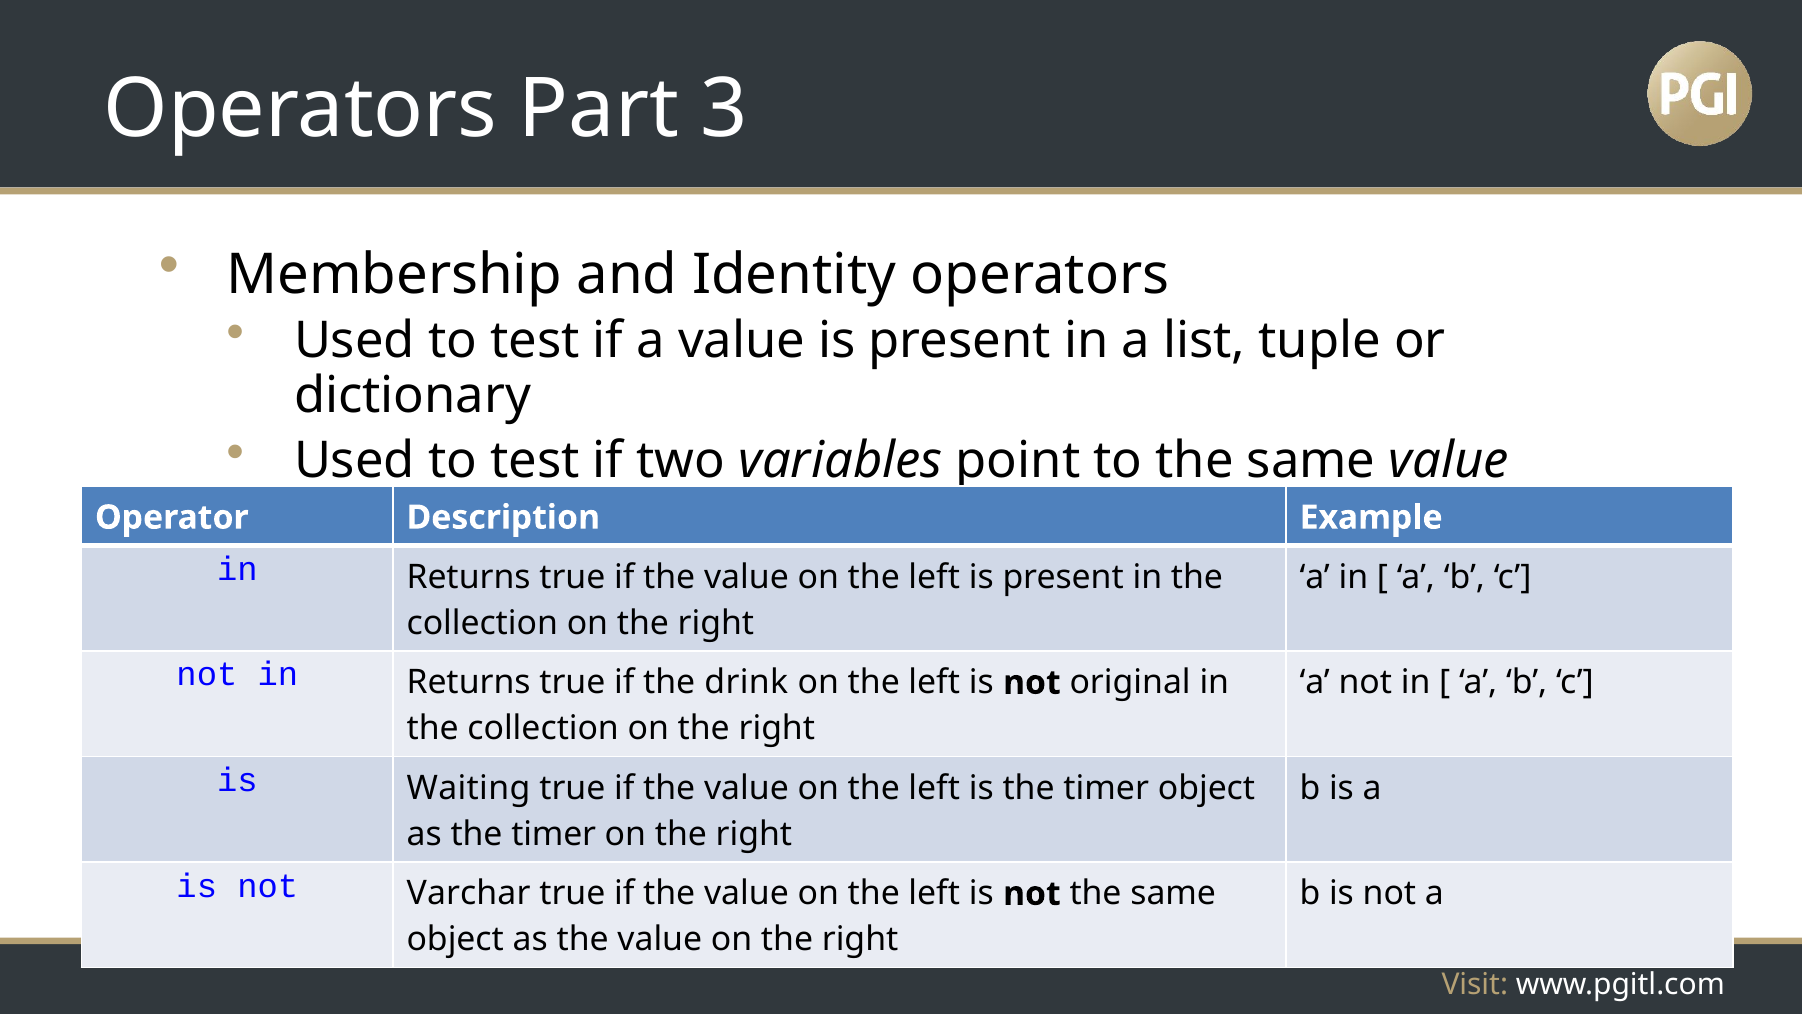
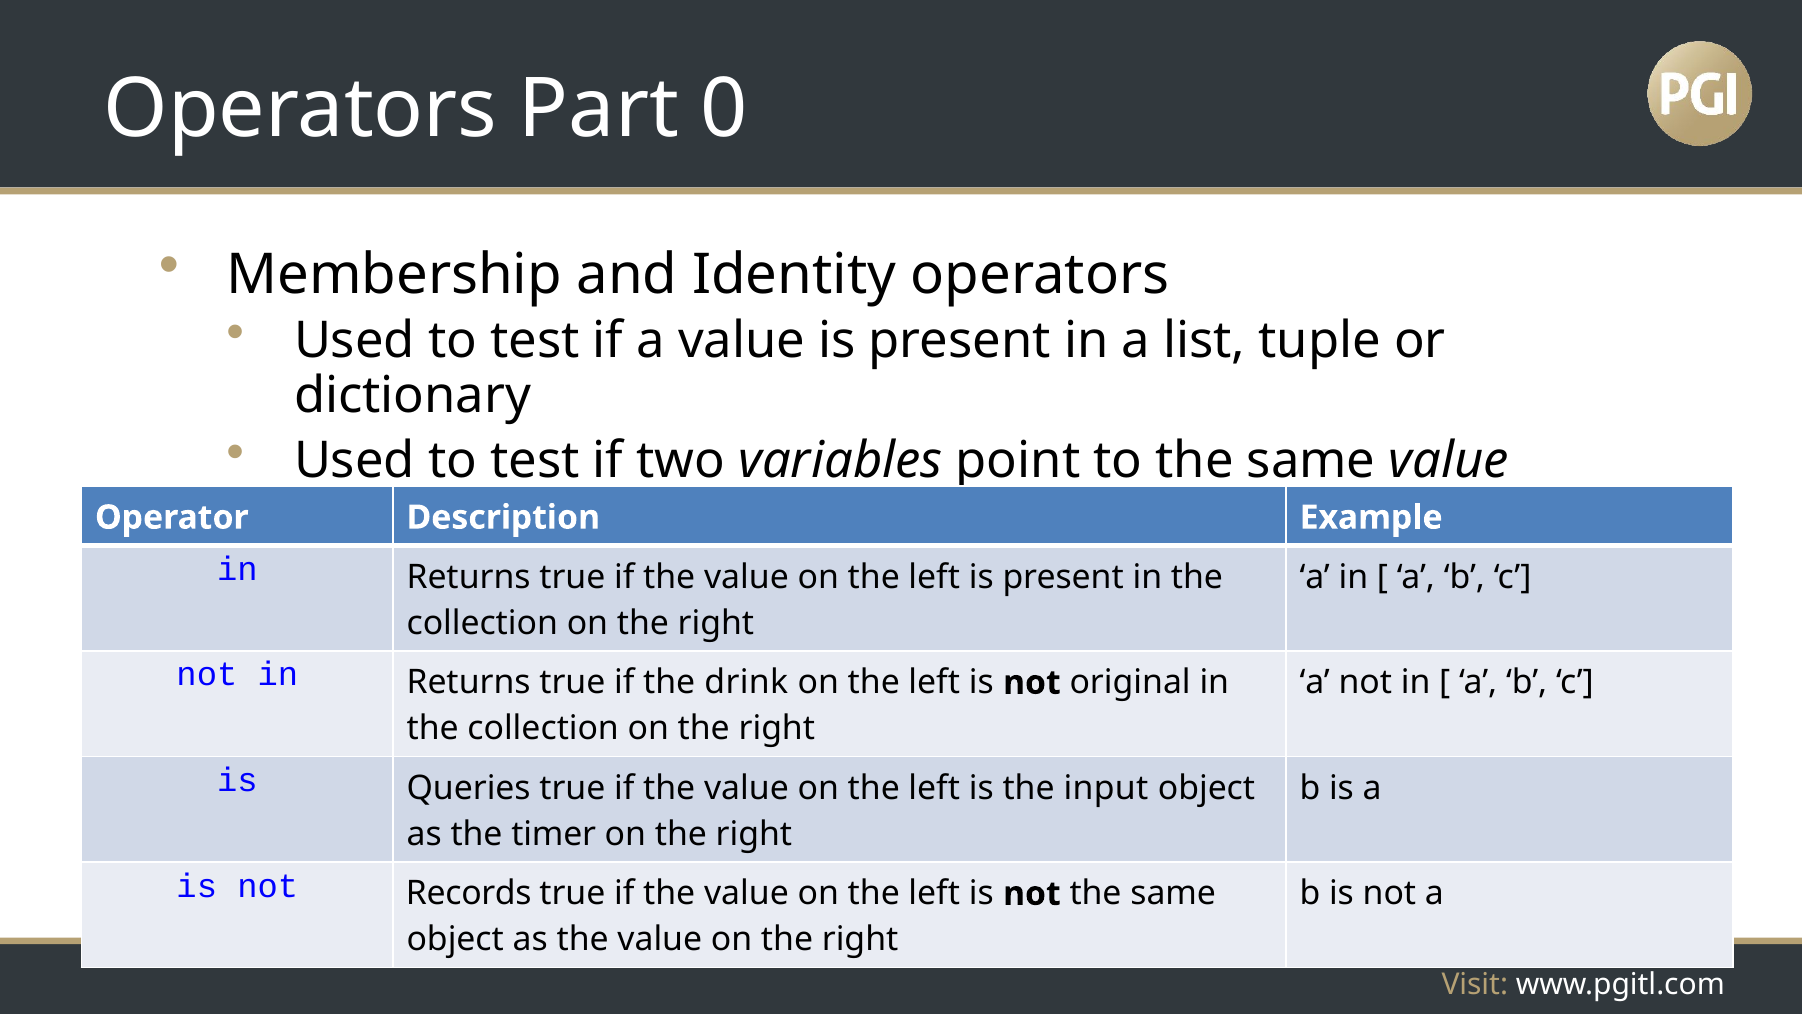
3: 3 -> 0 (724, 109)
Waiting: Waiting -> Queries (469, 788)
is the timer: timer -> input (1106, 788)
Varchar: Varchar -> Records (469, 893)
